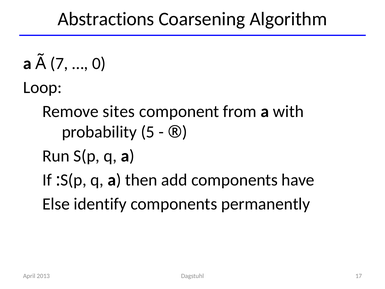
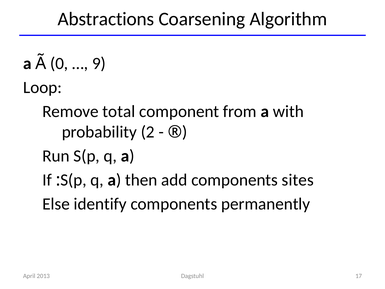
7: 7 -> 0 (59, 63)
0: 0 -> 9 (99, 63)
sites: sites -> total (119, 111)
5: 5 -> 2 (148, 132)
have: have -> sites (298, 180)
